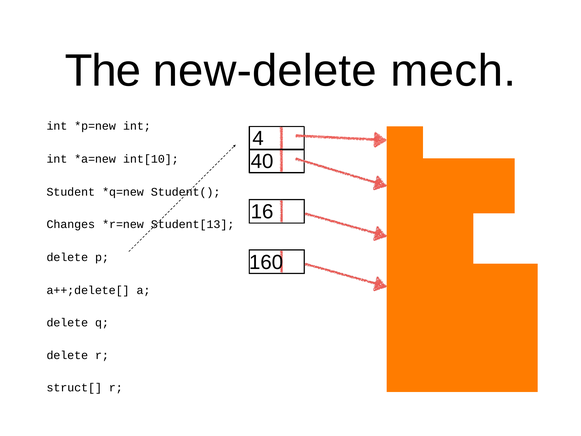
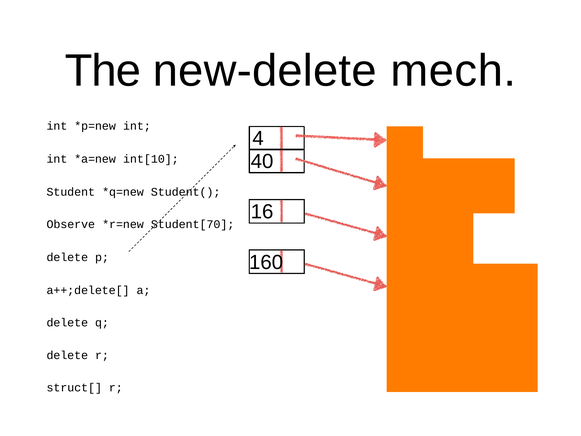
Changes: Changes -> Observe (71, 224)
Student[13: Student[13 -> Student[70 (193, 224)
